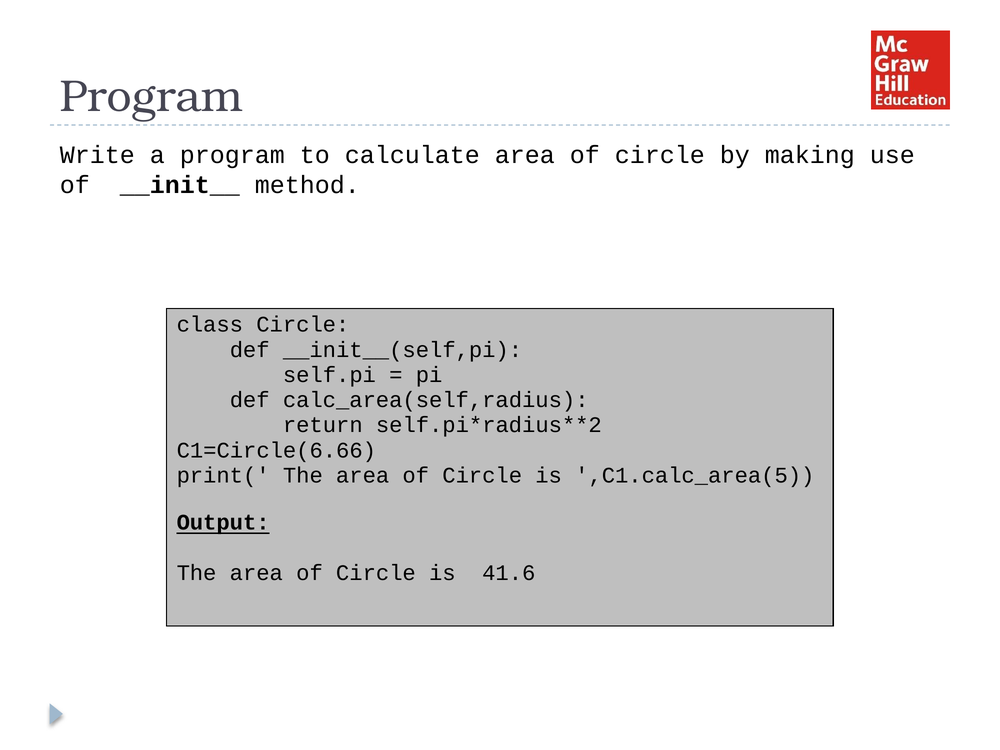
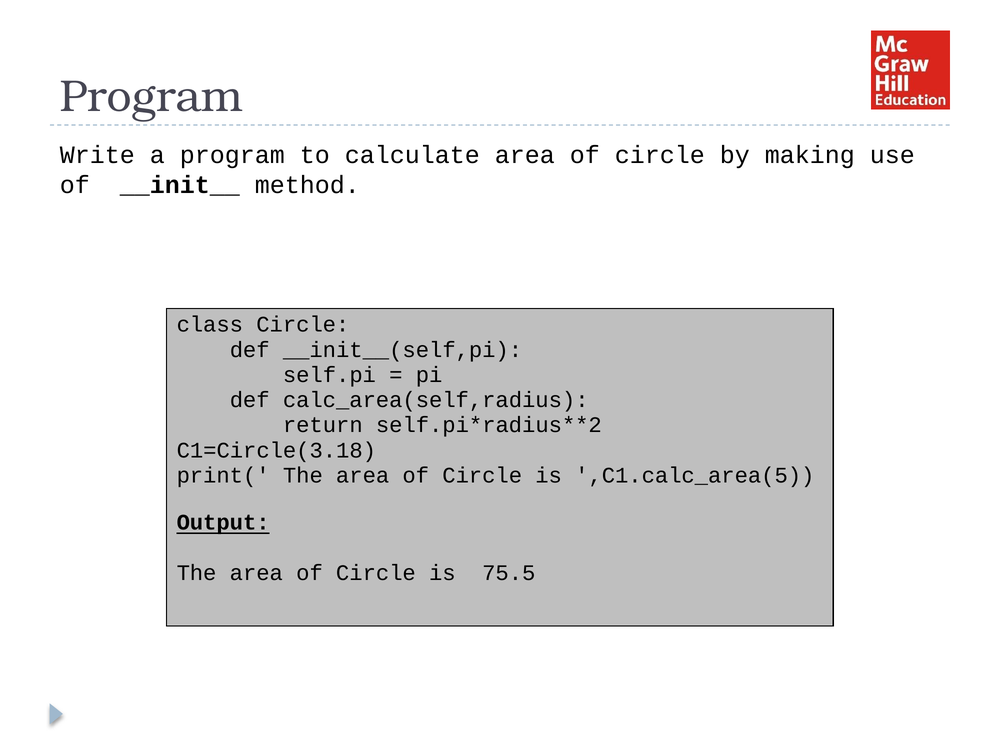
C1=Circle(6.66: C1=Circle(6.66 -> C1=Circle(3.18 (276, 450)
41.6: 41.6 -> 75.5 (509, 573)
